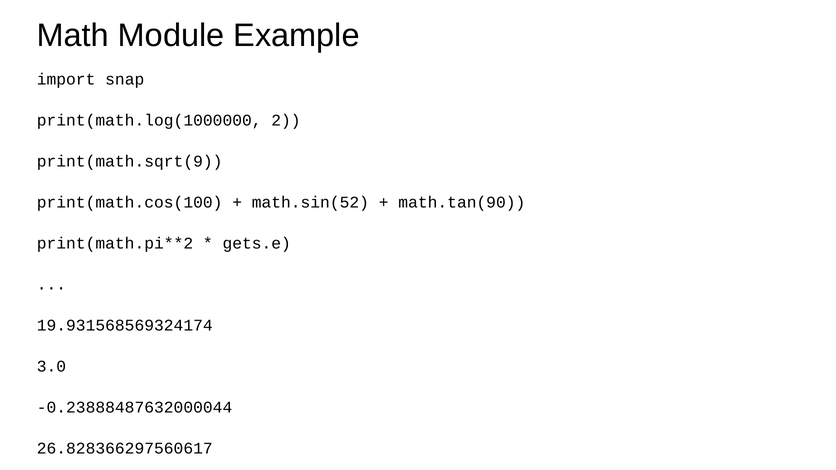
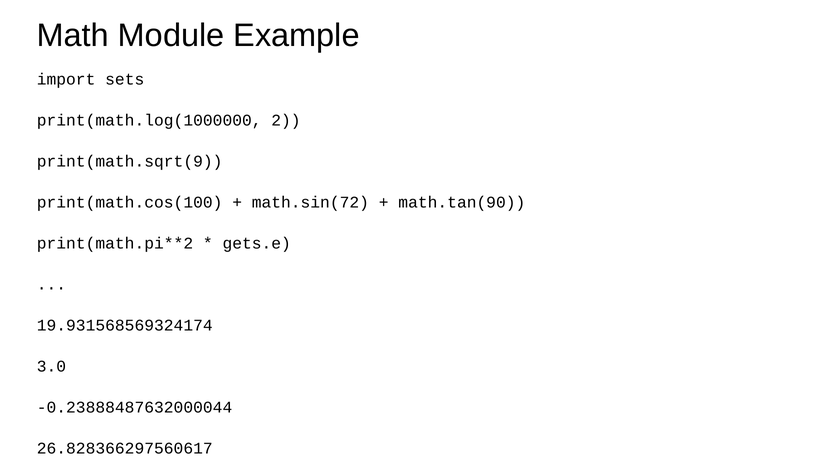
snap: snap -> sets (125, 80)
math.sin(52: math.sin(52 -> math.sin(72 (310, 203)
